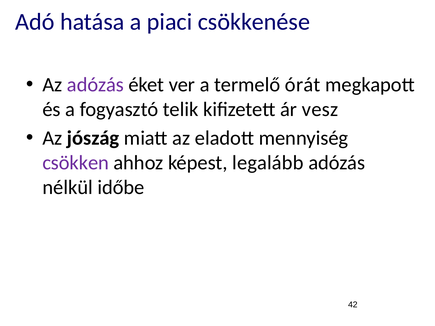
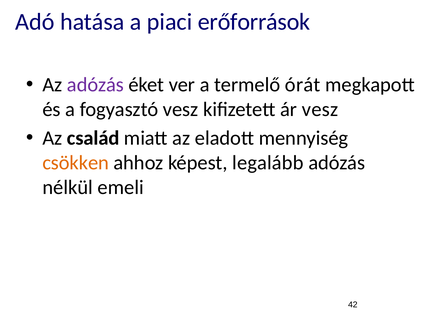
csökkenése: csökkenése -> erőforrások (254, 22)
fogyasztó telik: telik -> vesz (181, 109)
jószág: jószág -> család (93, 138)
csökken colour: purple -> orange (76, 163)
időbe: időbe -> emeli (121, 188)
